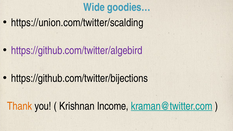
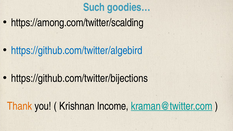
Wide: Wide -> Such (94, 7)
https://union.com/twitter/scalding: https://union.com/twitter/scalding -> https://among.com/twitter/scalding (77, 23)
https://github.com/twitter/algebird colour: purple -> blue (77, 50)
